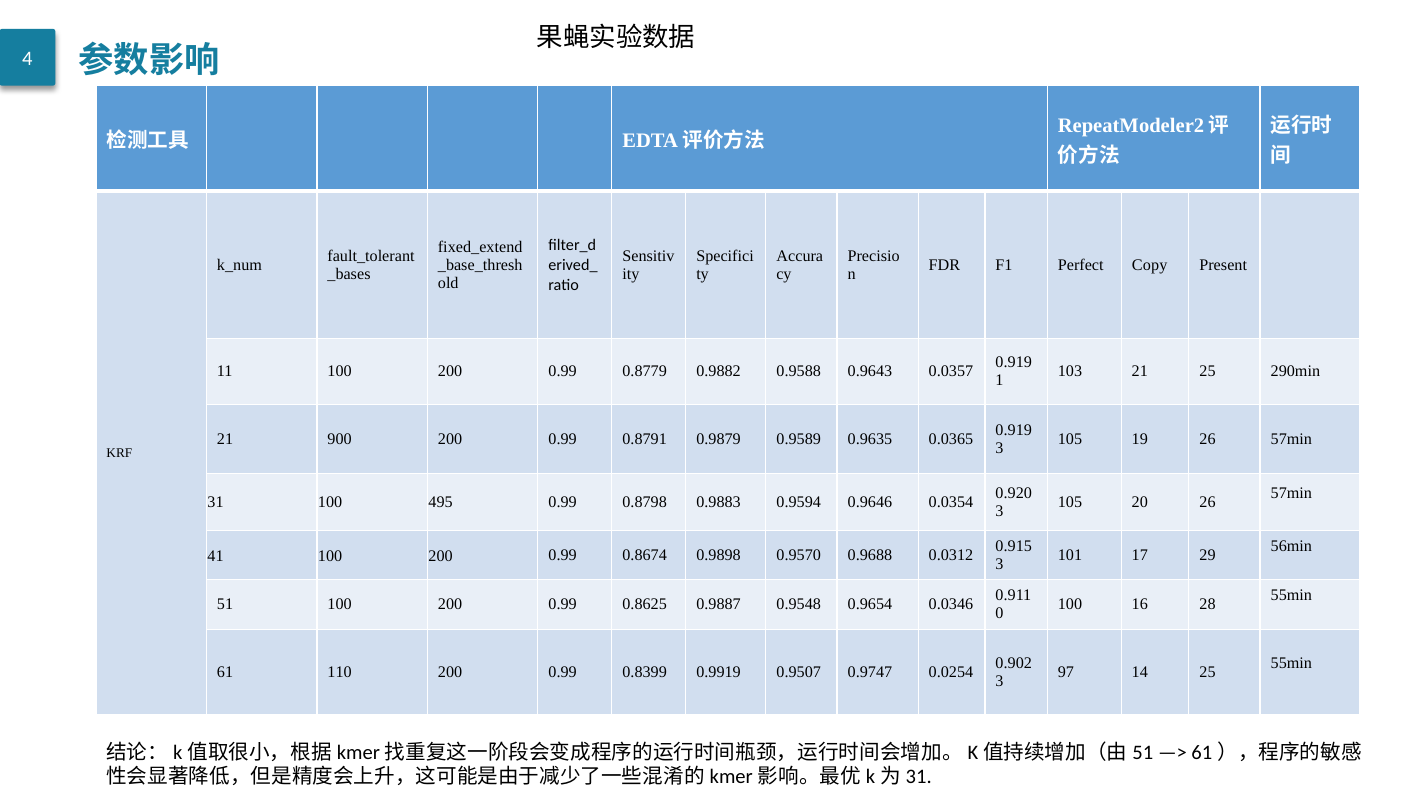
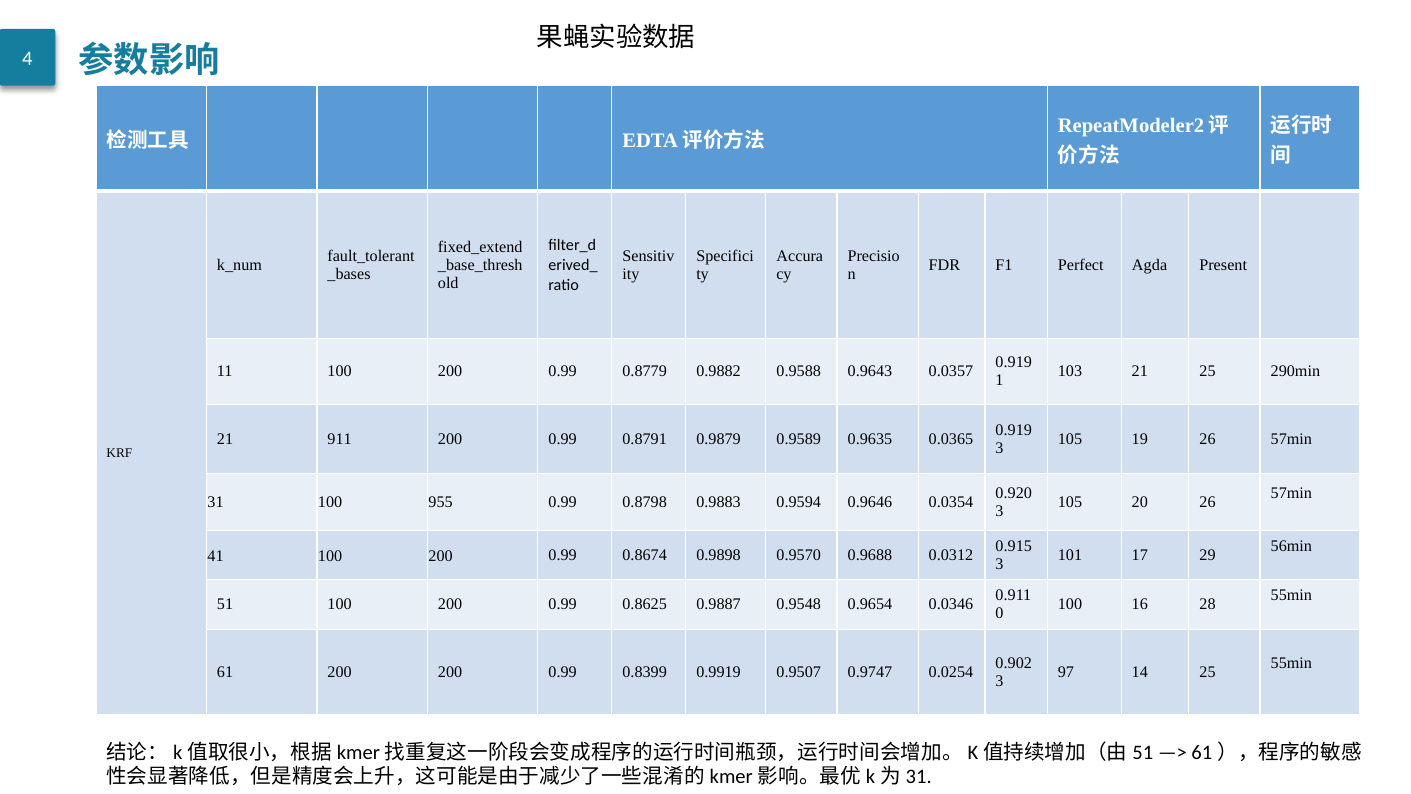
Copy: Copy -> Agda (1150, 265)
900: 900 -> 911 (340, 439)
495: 495 -> 955 (441, 502)
61 110: 110 -> 200 (340, 672)
